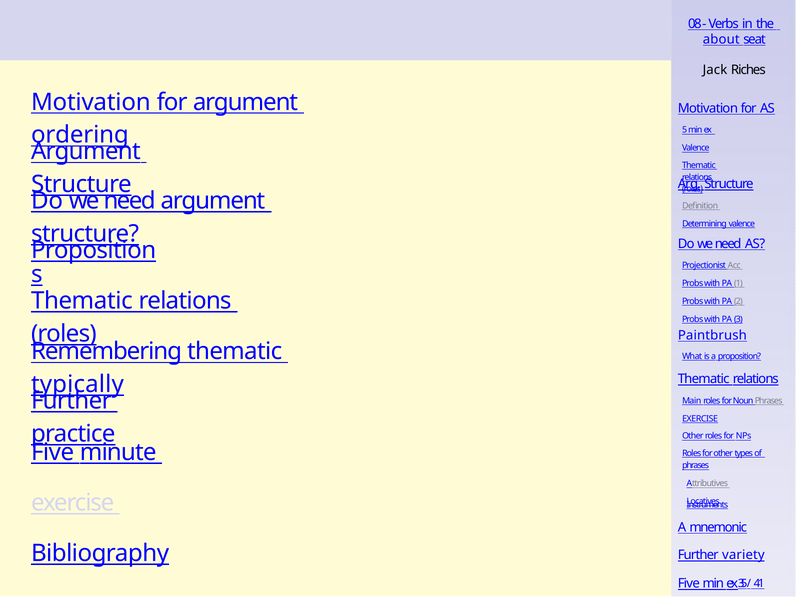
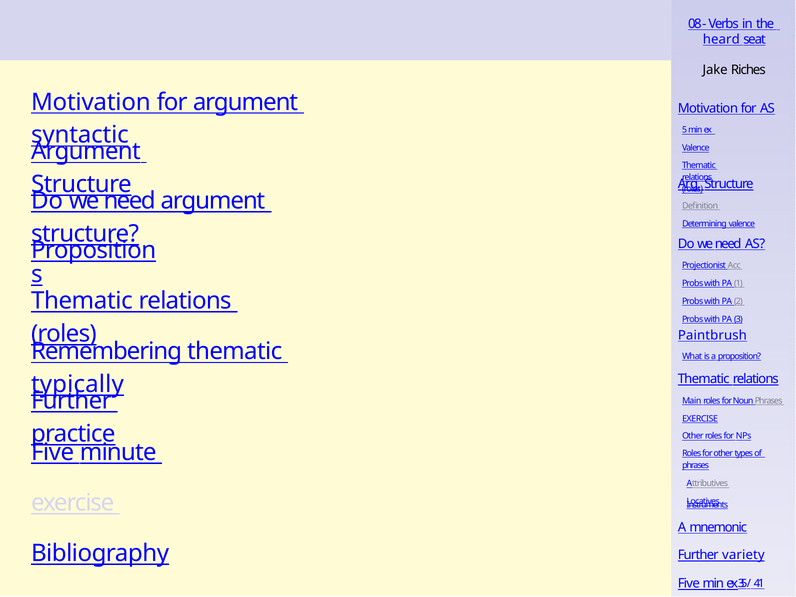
about: about -> heard (721, 39)
Jack: Jack -> Jake (715, 70)
ordering: ordering -> syntactic (80, 135)
